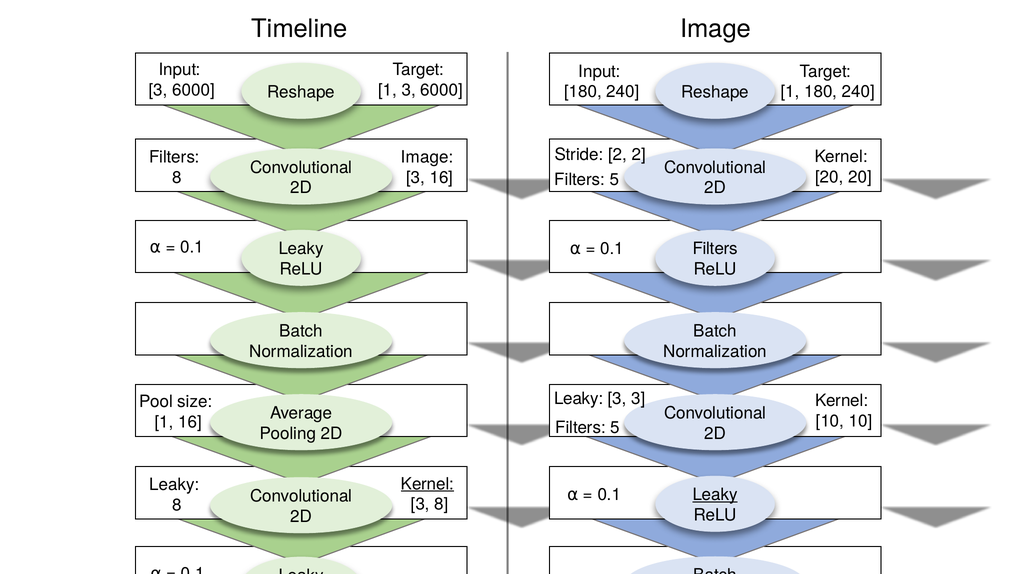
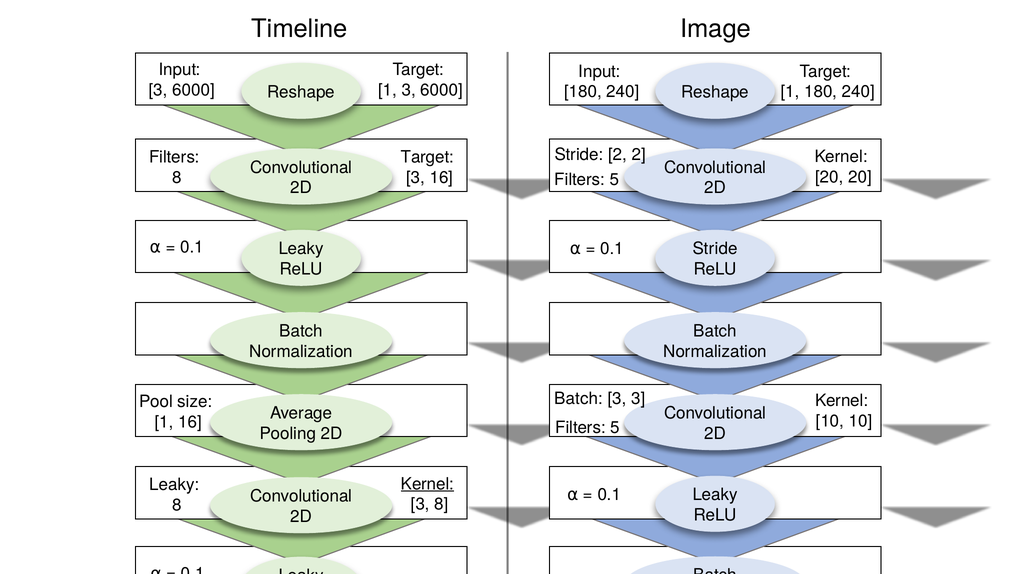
Image: Image -> Target (427, 157)
Filters: Filters -> Stride (715, 249)
Leaky: Leaky -> Batch (579, 399)
Leaky underline: present -> none (715, 495)
